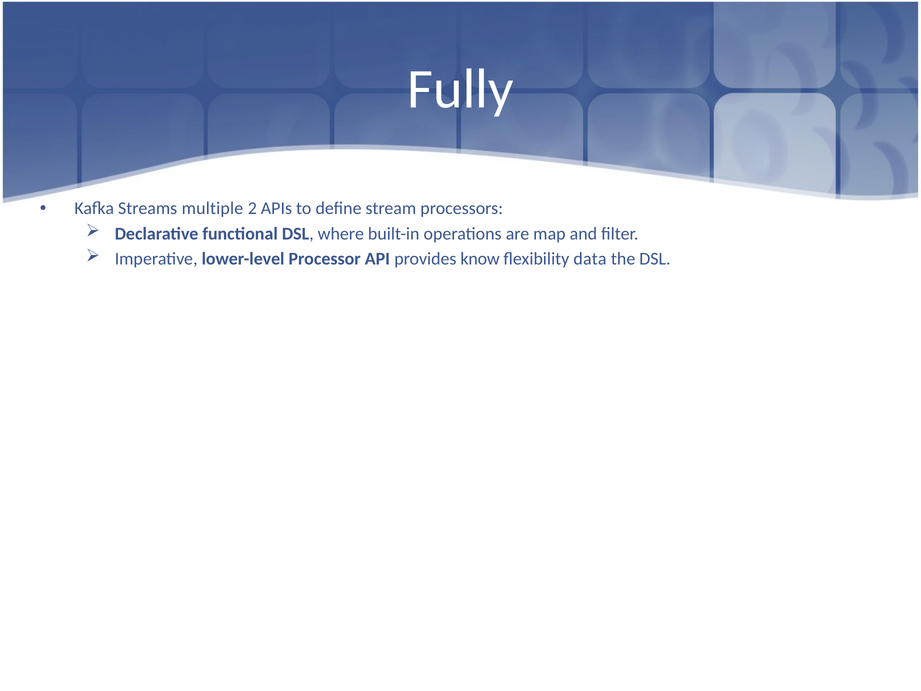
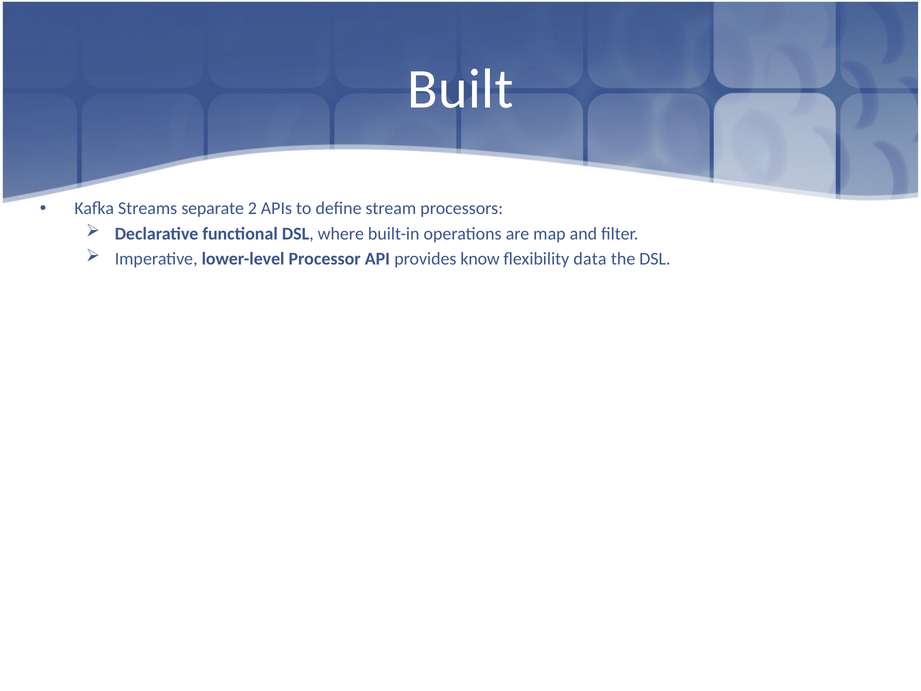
Fully: Fully -> Built (460, 89)
multiple: multiple -> separate (213, 208)
